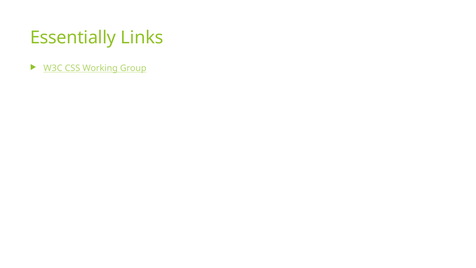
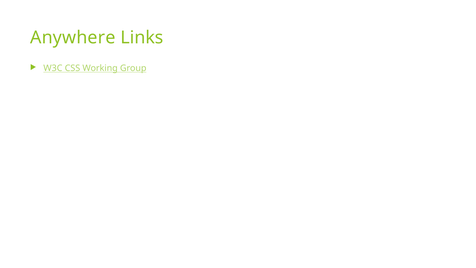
Essentially: Essentially -> Anywhere (73, 38)
